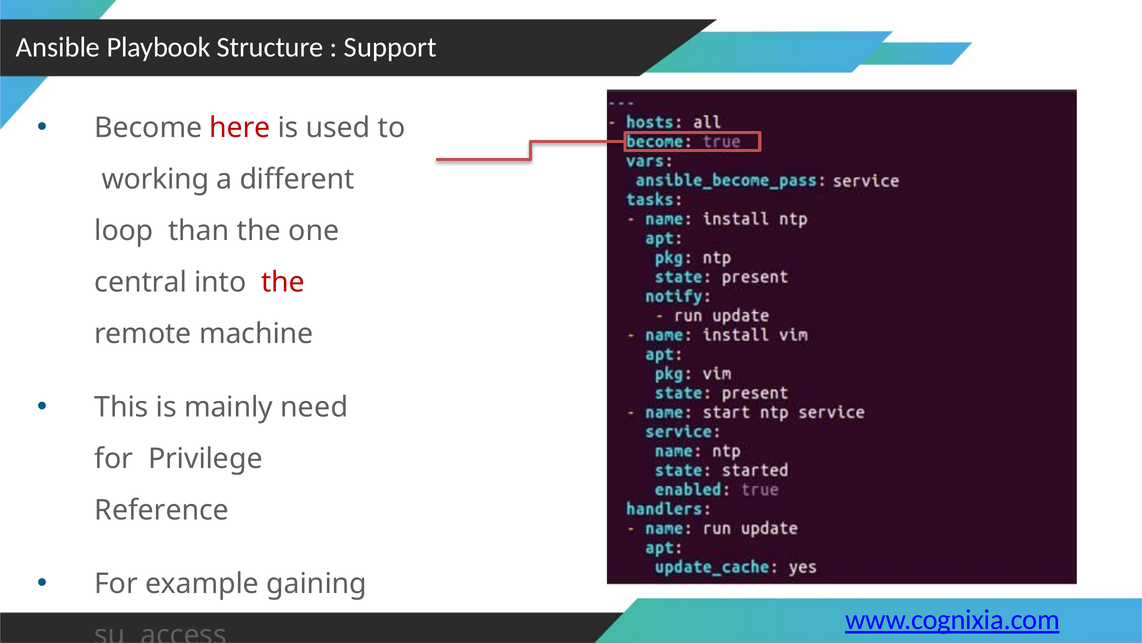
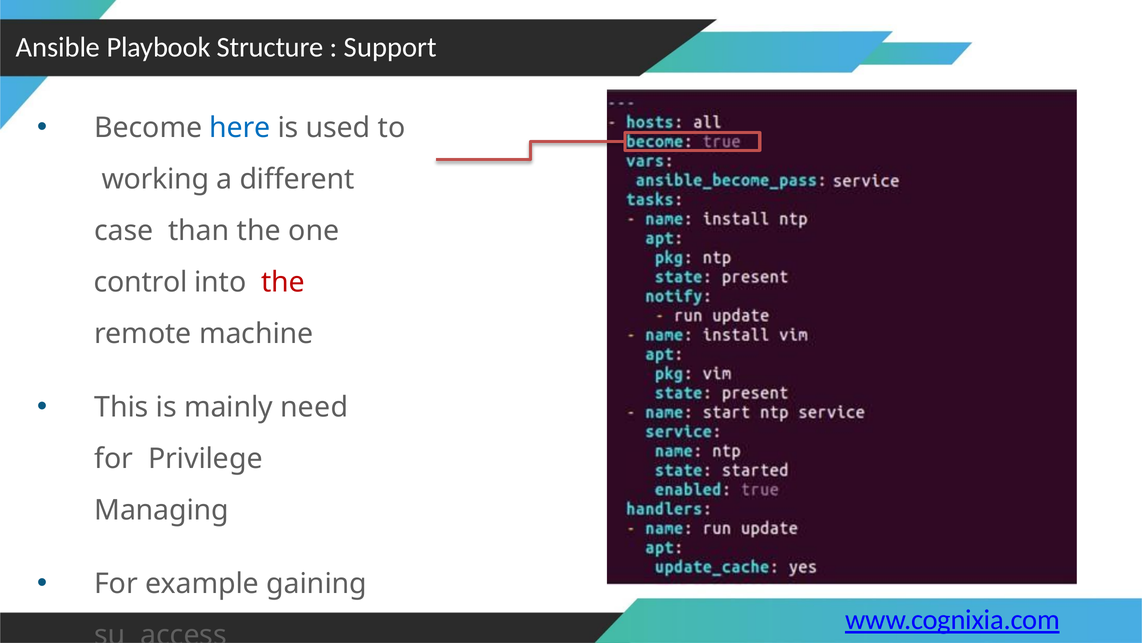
here colour: red -> blue (240, 128)
loop: loop -> case (124, 231)
central: central -> control (141, 282)
Reference: Reference -> Managing (162, 510)
